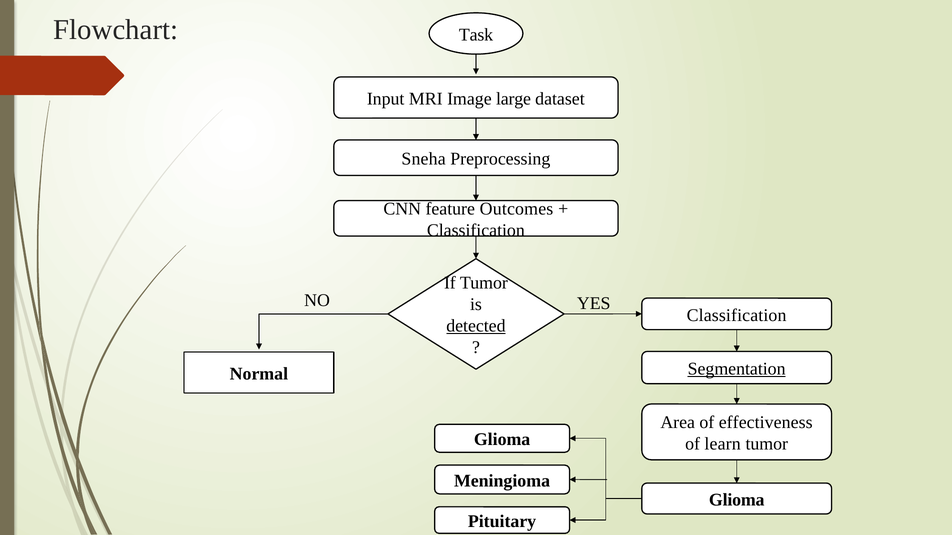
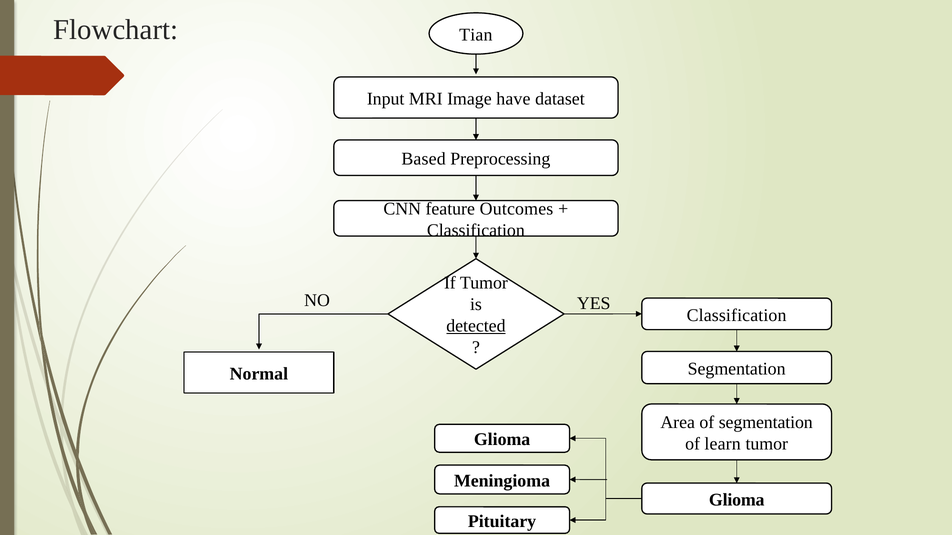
Task: Task -> Tian (476, 35)
large: large -> have (513, 99)
Sneha: Sneha -> Based (424, 159)
Segmentation underline: present -> none (737, 369)
of effectiveness: effectiveness -> segmentation (766, 423)
